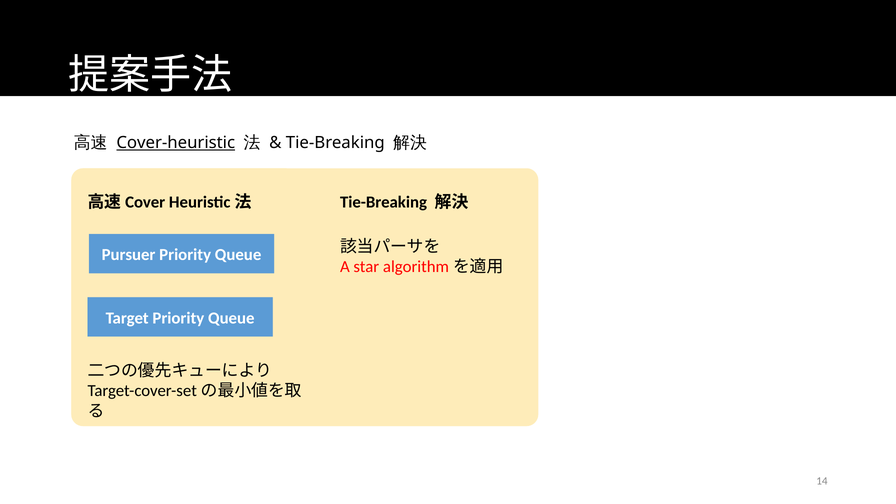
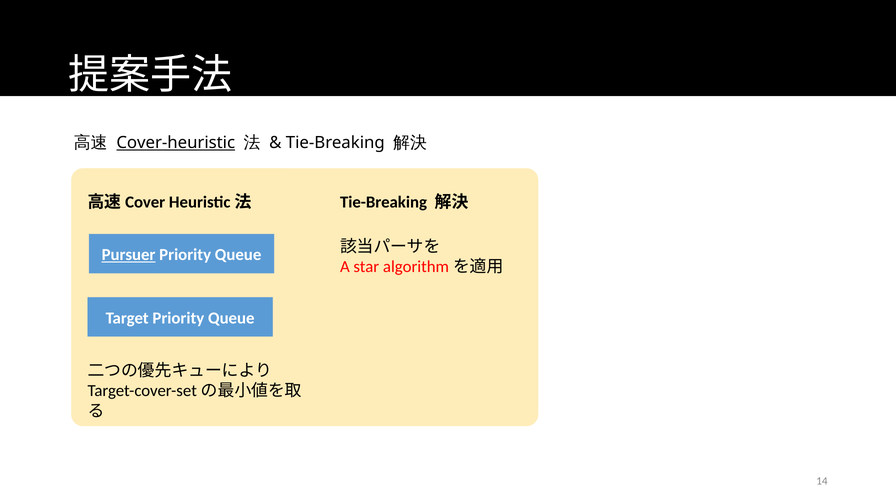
Pursuer underline: none -> present (129, 255)
